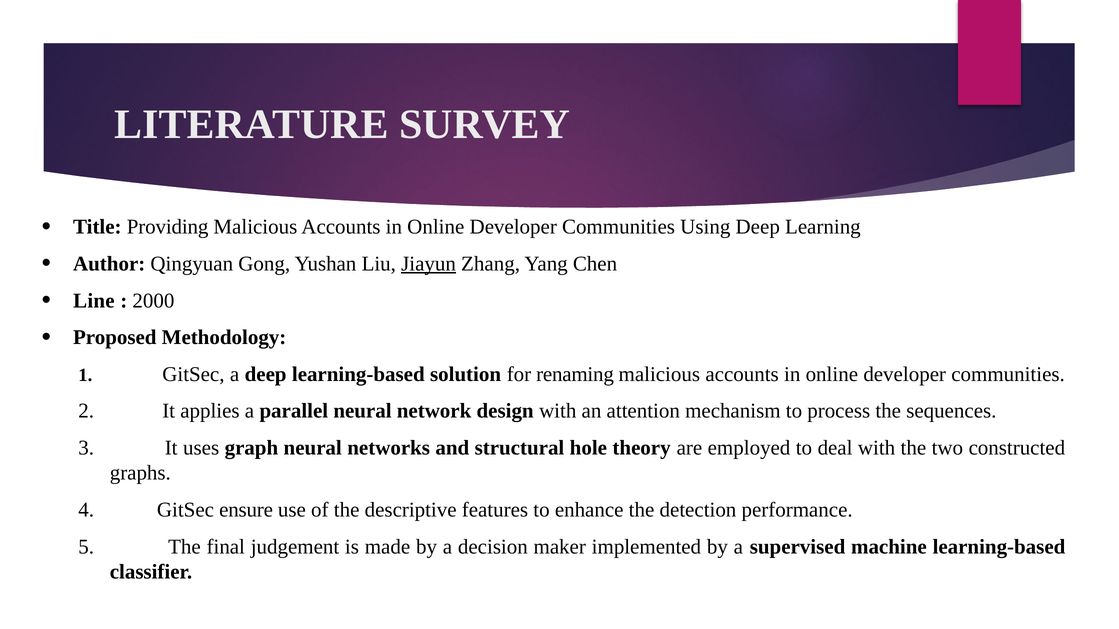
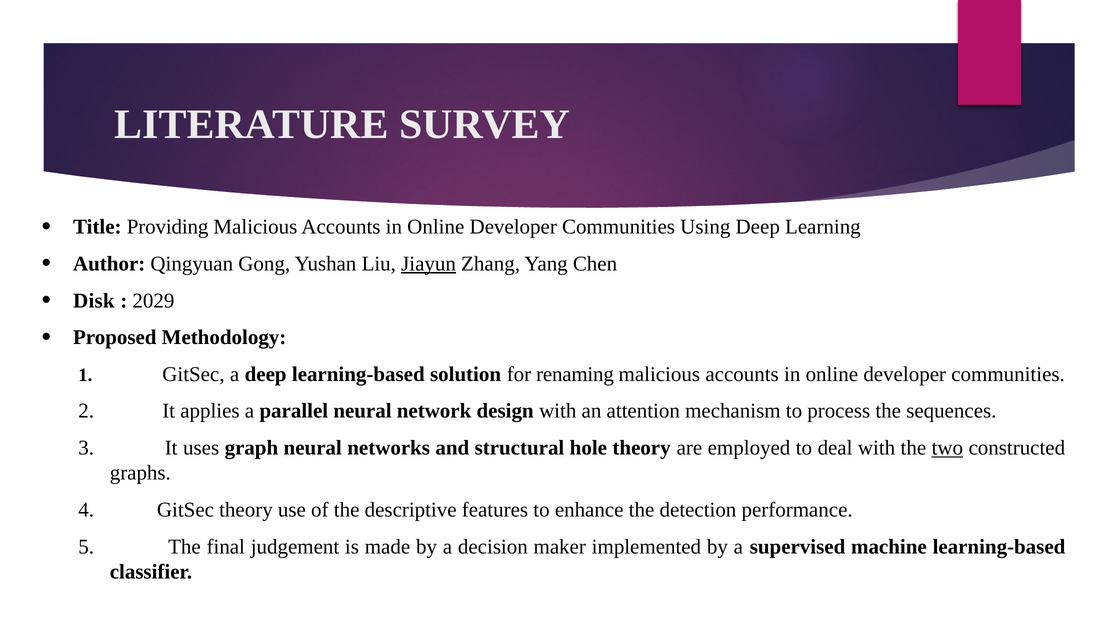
Line: Line -> Disk (94, 301)
2000: 2000 -> 2029 (153, 301)
two underline: none -> present (947, 448)
GitSec ensure: ensure -> theory (246, 510)
